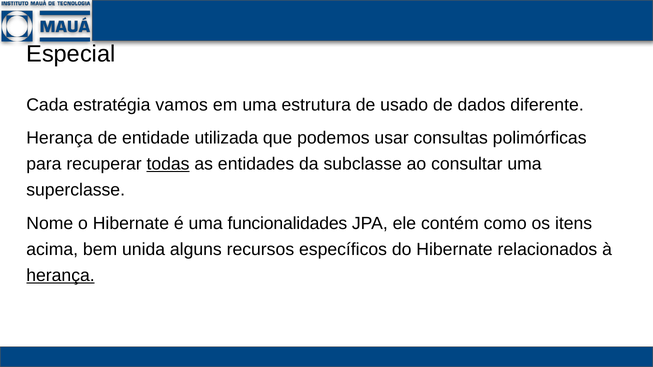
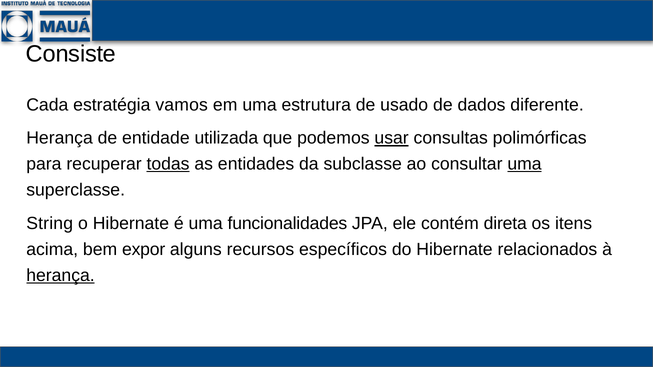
Especial: Especial -> Consiste (71, 54)
usar underline: none -> present (392, 138)
uma underline: none -> present (524, 164)
Nome: Nome -> String (50, 224)
como: como -> direta (505, 224)
unida: unida -> expor (144, 250)
